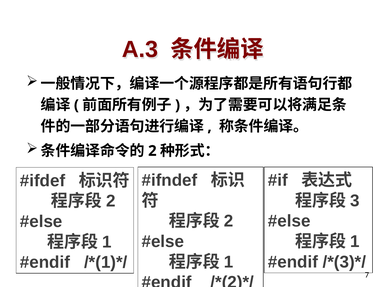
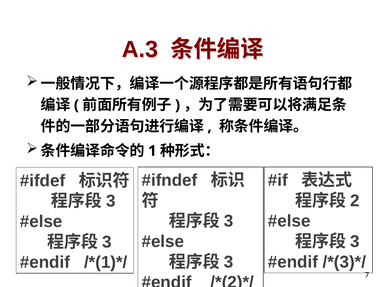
2: 2 -> 1 (152, 151)
3: 3 -> 2 (355, 200)
2: 2 -> 3 (111, 201)
2: 2 -> 3 (229, 221)
1: 1 -> 3 (355, 241)
1: 1 -> 3 (107, 242)
1: 1 -> 3 (229, 261)
